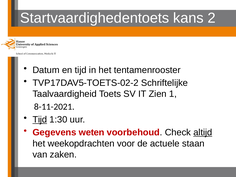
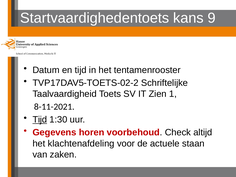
2: 2 -> 9 (212, 18)
weten: weten -> horen (92, 132)
altijd underline: present -> none (203, 132)
weekopdrachten: weekopdrachten -> klachtenafdeling (81, 143)
